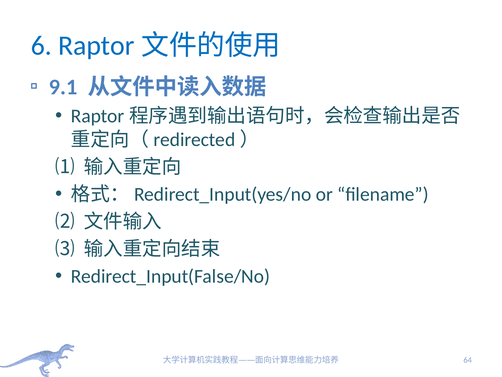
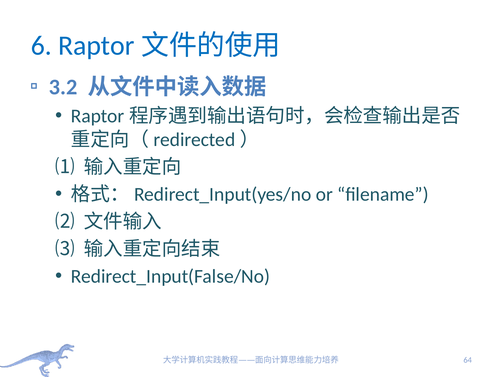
9.1: 9.1 -> 3.2 (63, 87)
